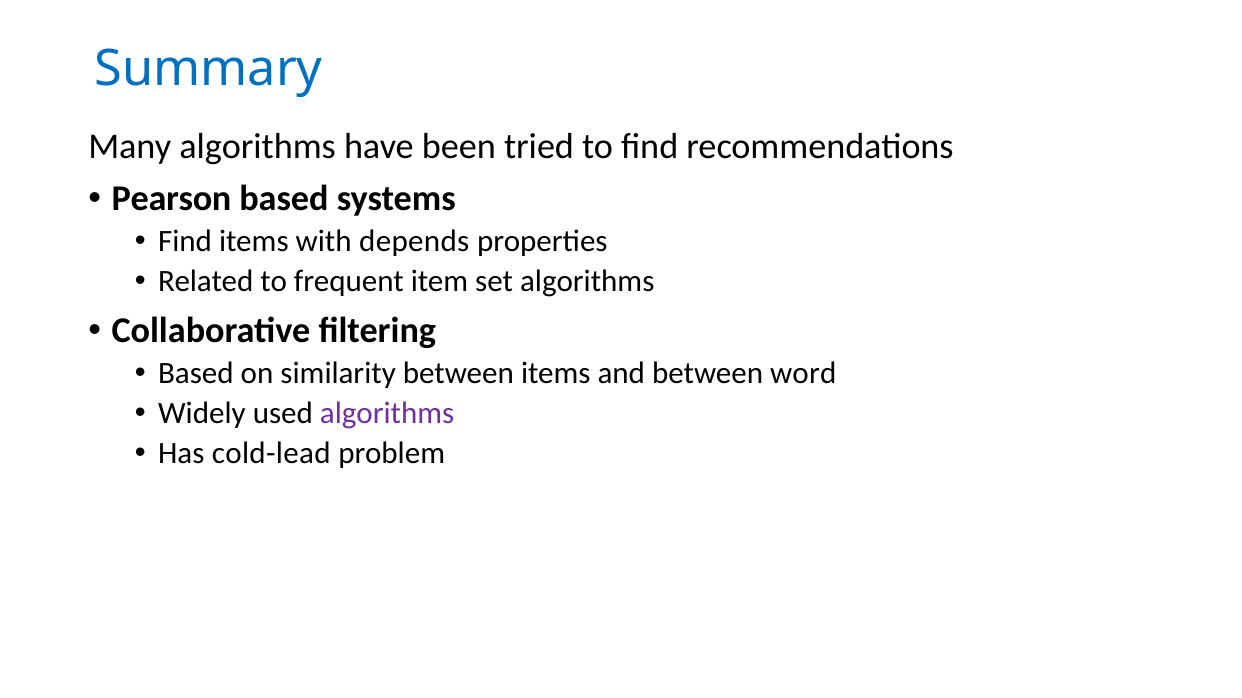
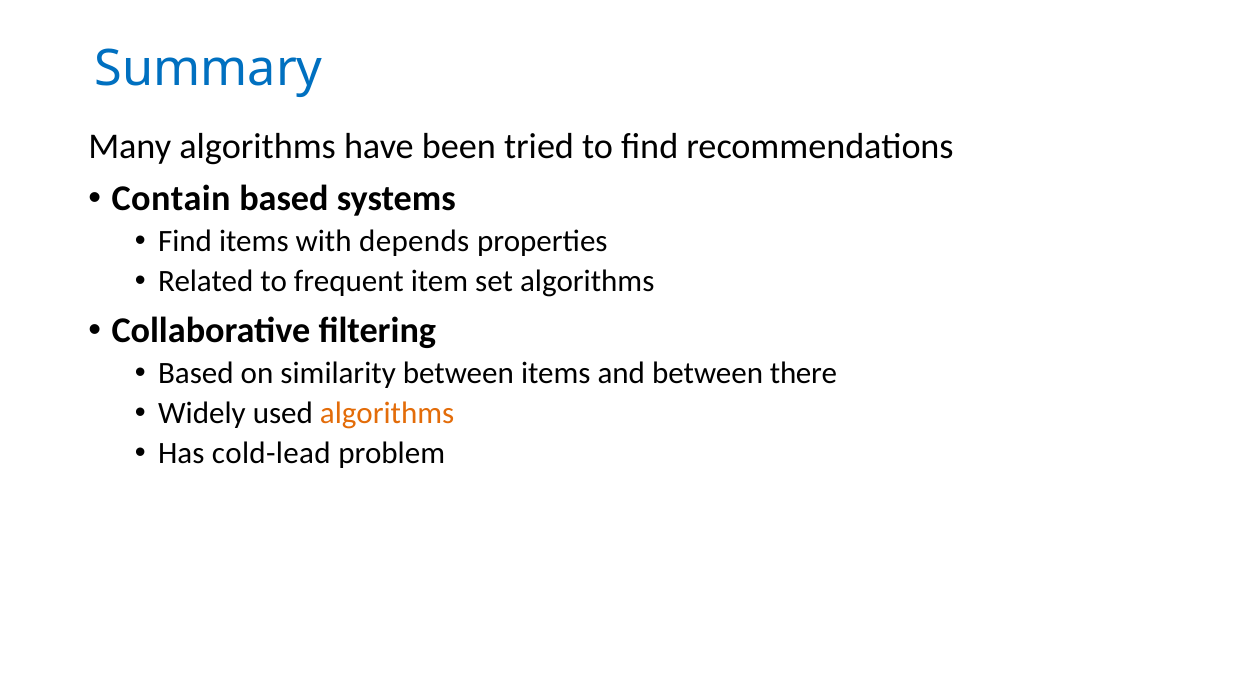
Pearson: Pearson -> Contain (171, 199)
word: word -> there (804, 374)
algorithms colour: purple -> orange (387, 414)
